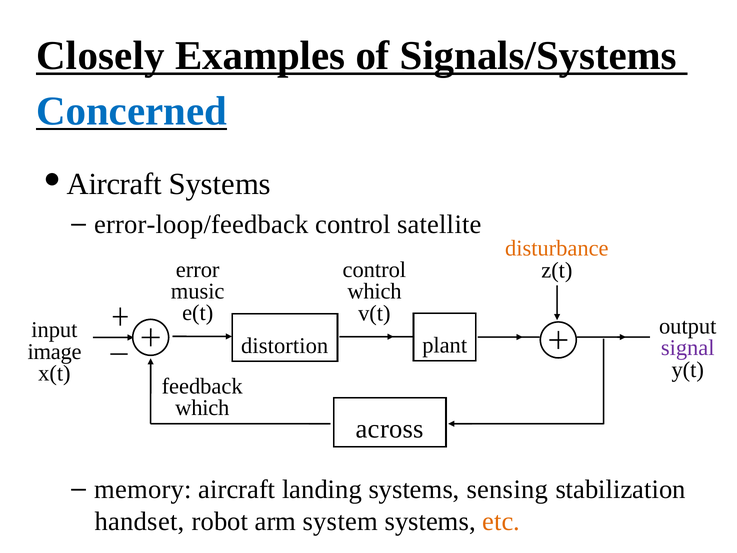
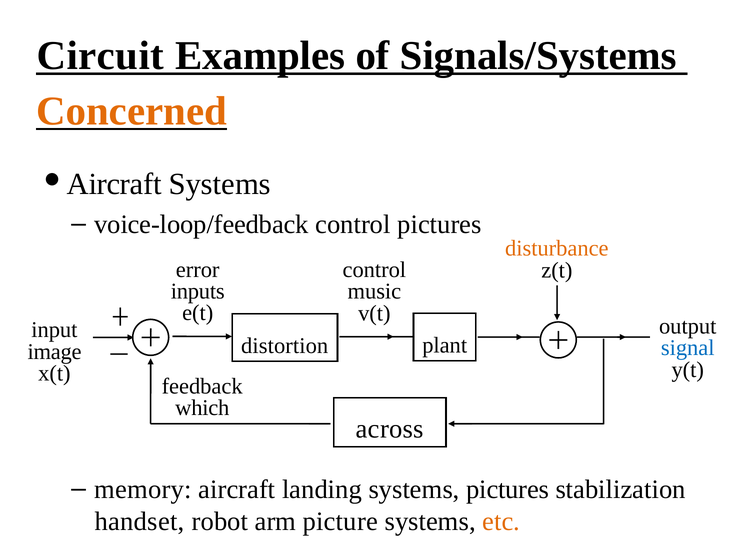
Closely: Closely -> Circuit (100, 56)
Concerned colour: blue -> orange (132, 111)
error-loop/feedback: error-loop/feedback -> voice-loop/feedback (201, 224)
control satellite: satellite -> pictures (439, 224)
music: music -> inputs (198, 291)
which: which -> music (374, 291)
signal colour: purple -> blue (688, 348)
systems sensing: sensing -> pictures (508, 489)
system: system -> picture (340, 521)
